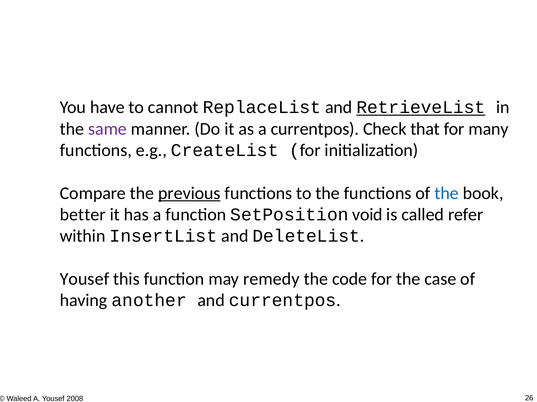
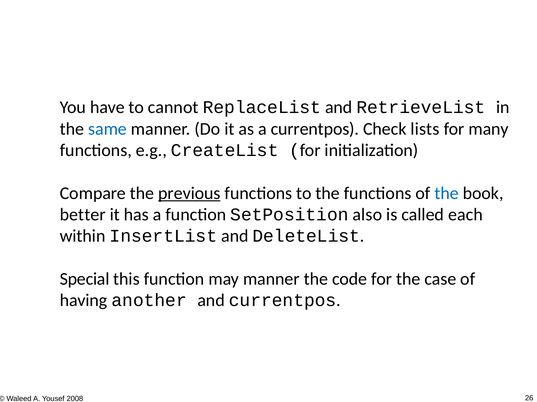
RetrieveList underline: present -> none (421, 108)
same colour: purple -> blue (107, 129)
that: that -> lists (425, 129)
void: void -> also (367, 215)
refer: refer -> each (466, 215)
Yousef: Yousef -> Special (85, 279)
may remedy: remedy -> manner (271, 279)
